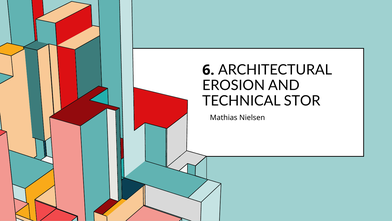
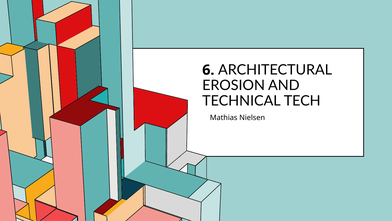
STOR: STOR -> TECH (302, 101)
